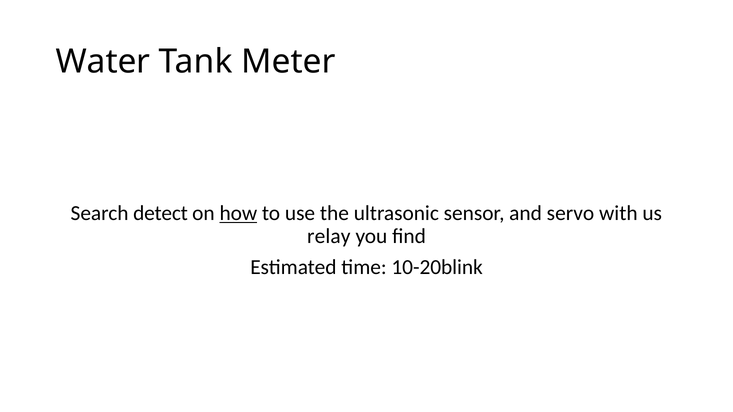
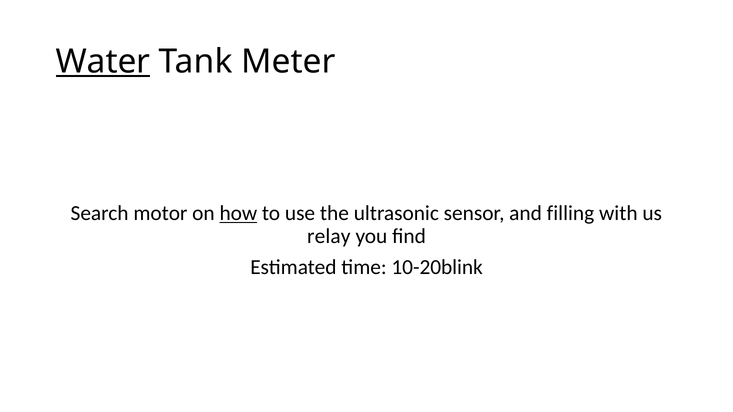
Water underline: none -> present (103, 62)
detect: detect -> motor (160, 214)
servo: servo -> filling (571, 214)
